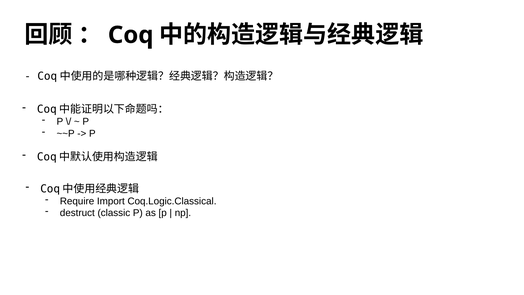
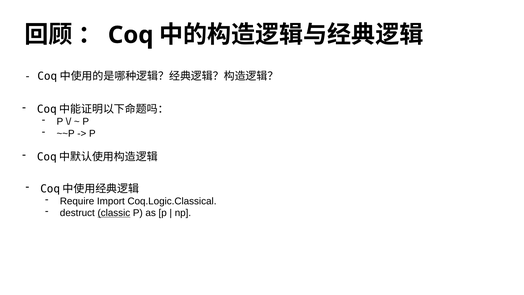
classic underline: none -> present (114, 213)
